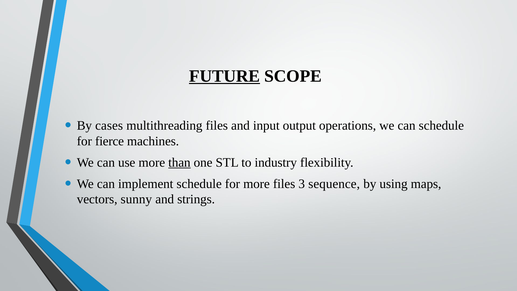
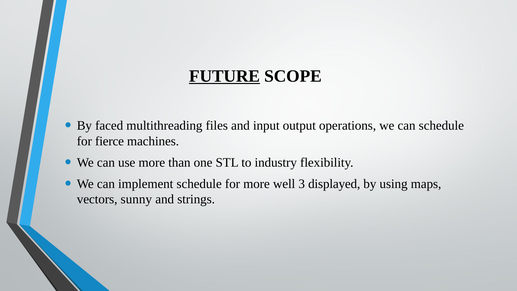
cases: cases -> faced (109, 126)
than underline: present -> none (179, 162)
more files: files -> well (284, 184)
sequence: sequence -> displayed (334, 184)
